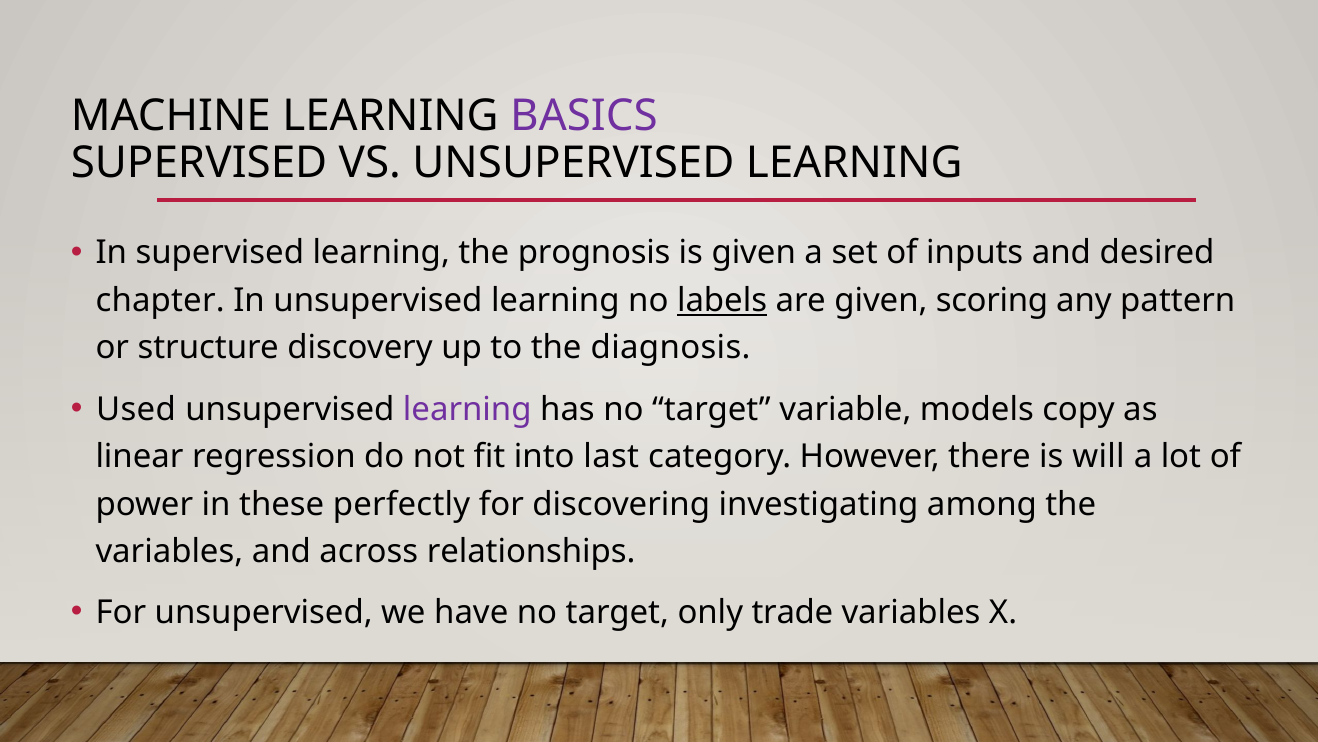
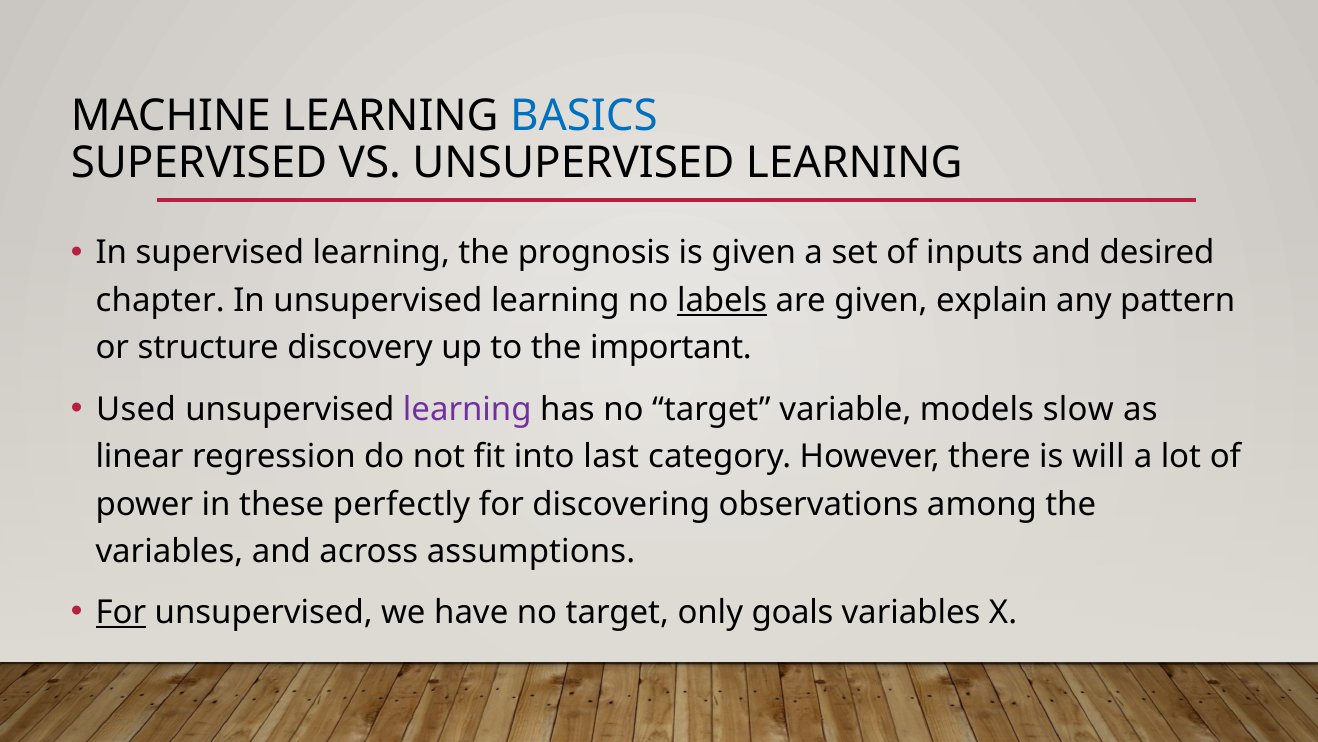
BASICS colour: purple -> blue (584, 115)
scoring: scoring -> explain (992, 300)
diagnosis: diagnosis -> important (671, 348)
copy: copy -> slow (1078, 409)
investigating: investigating -> observations (819, 504)
relationships: relationships -> assumptions (531, 551)
For underline: none -> present (121, 612)
trade: trade -> goals (792, 612)
